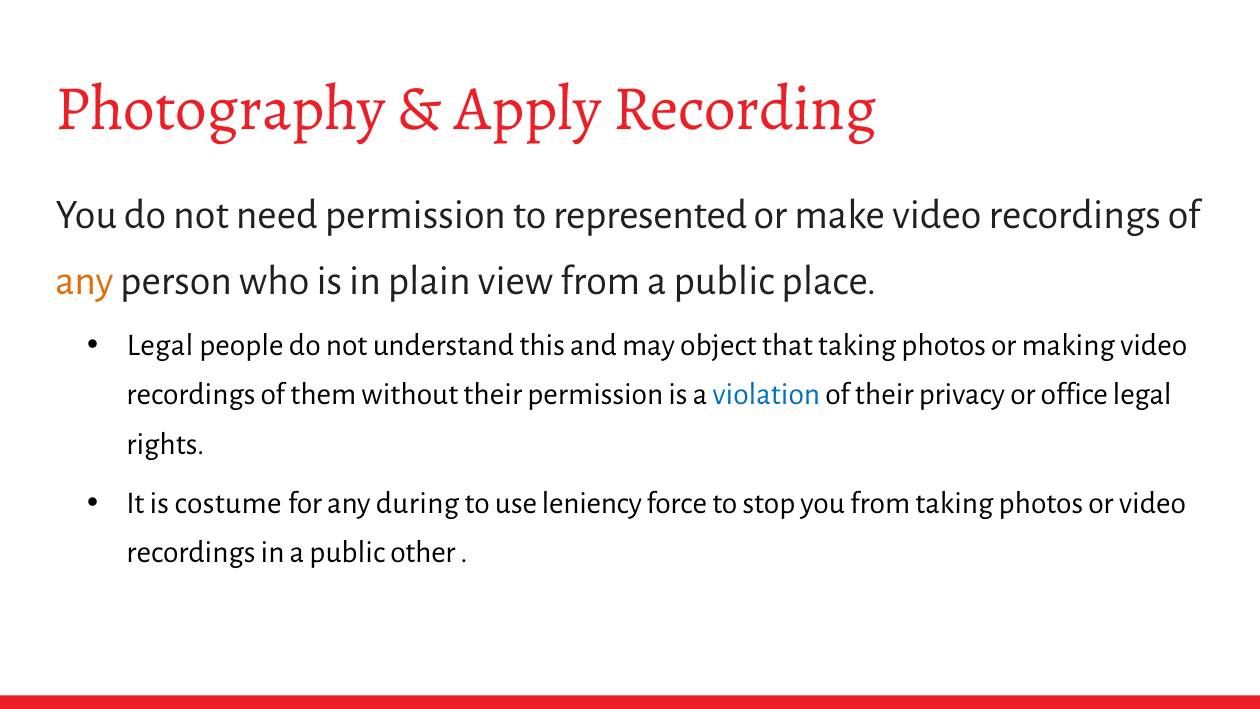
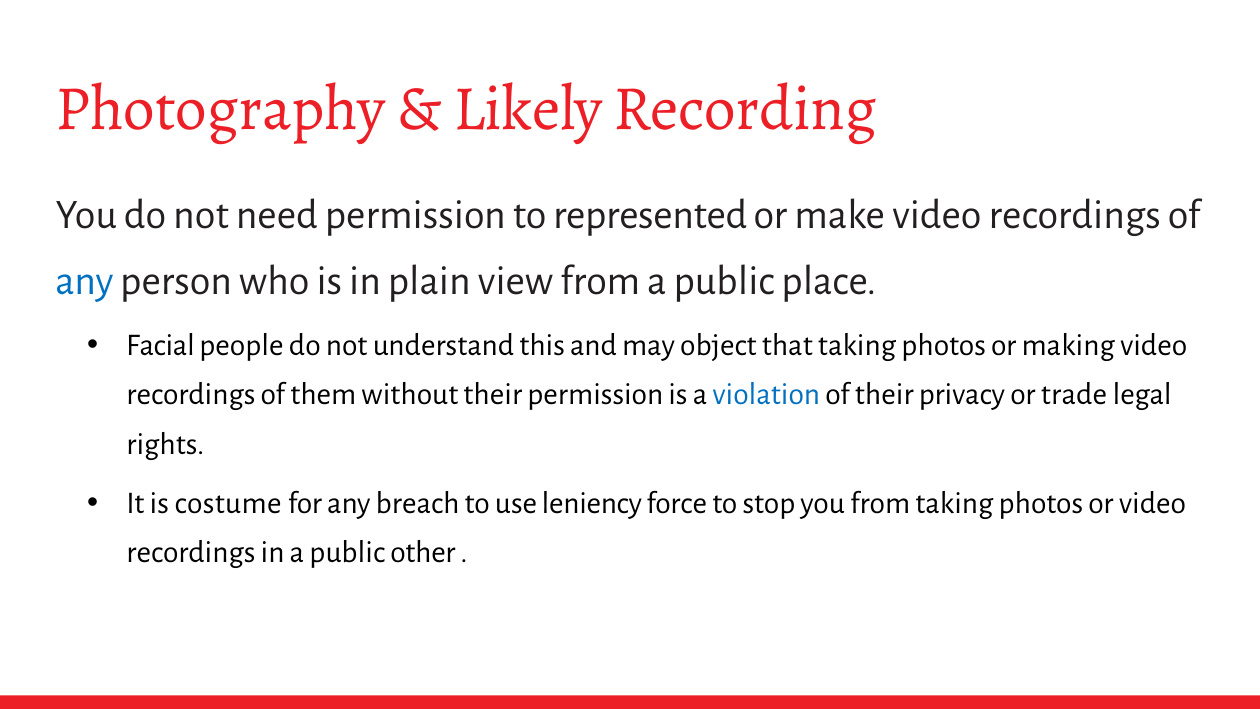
Apply: Apply -> Likely (528, 109)
any colour: orange -> blue (85, 280)
Legal: Legal -> Facial (161, 345)
office: office -> trade (1074, 394)
during: during -> breach (418, 503)
